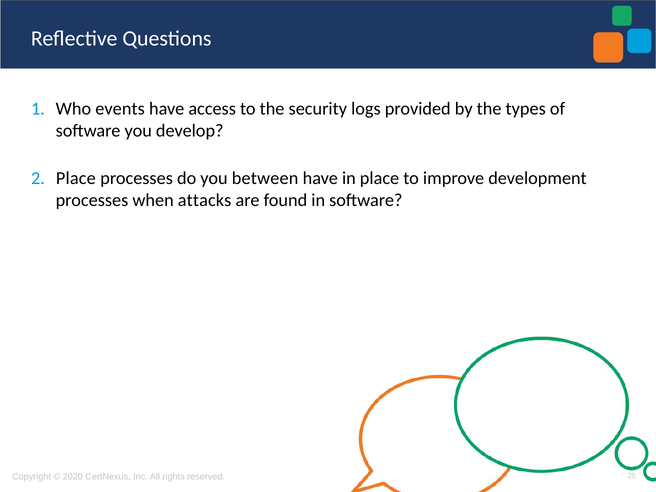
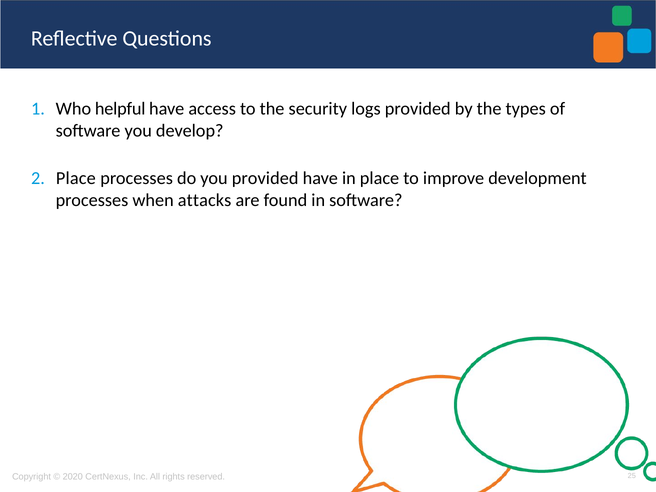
events: events -> helpful (120, 109)
you between: between -> provided (265, 178)
